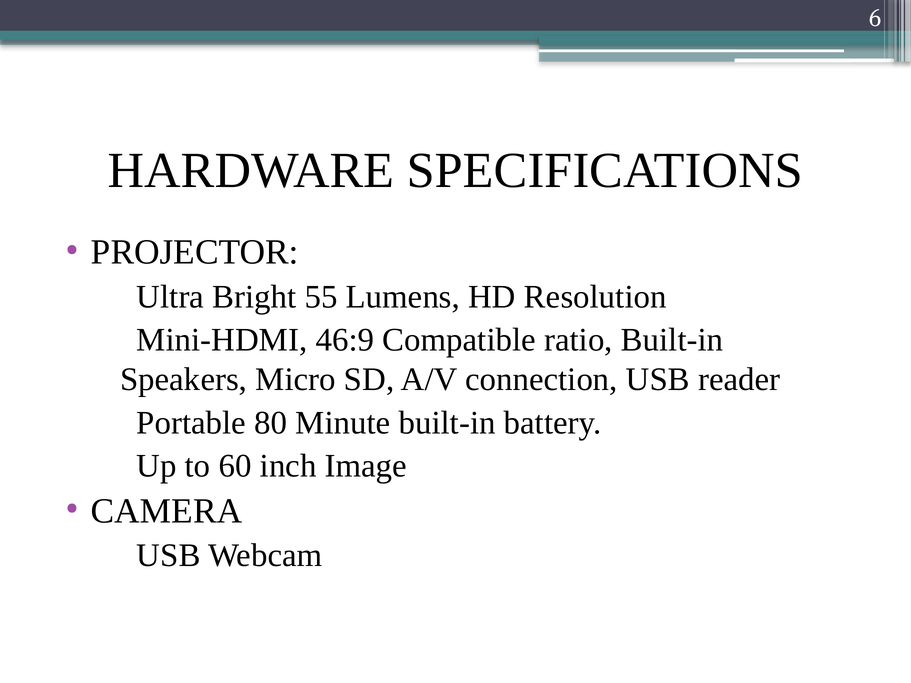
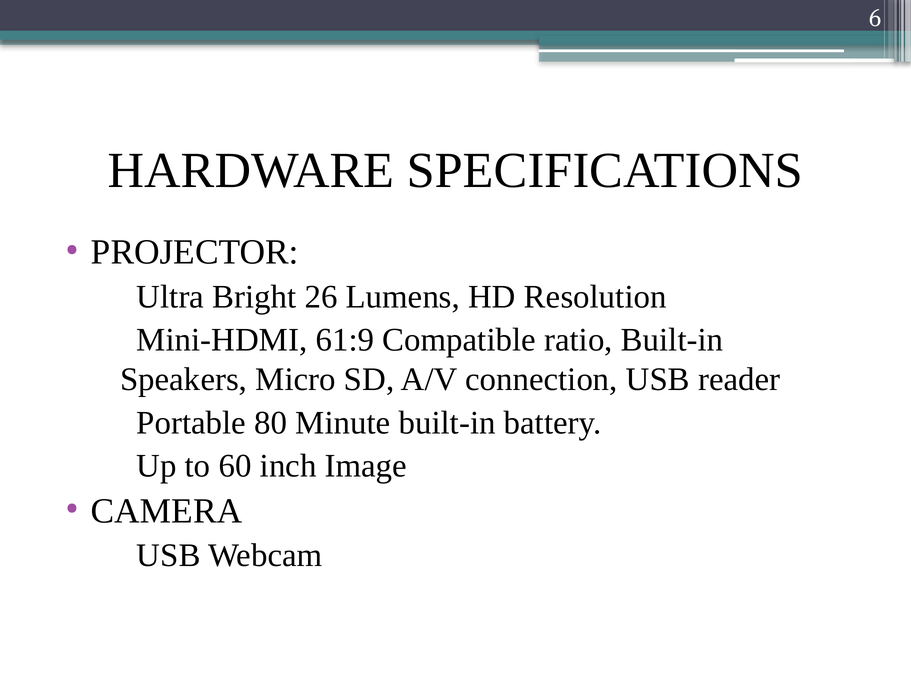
55: 55 -> 26 (321, 297)
46:9: 46:9 -> 61:9 (345, 340)
